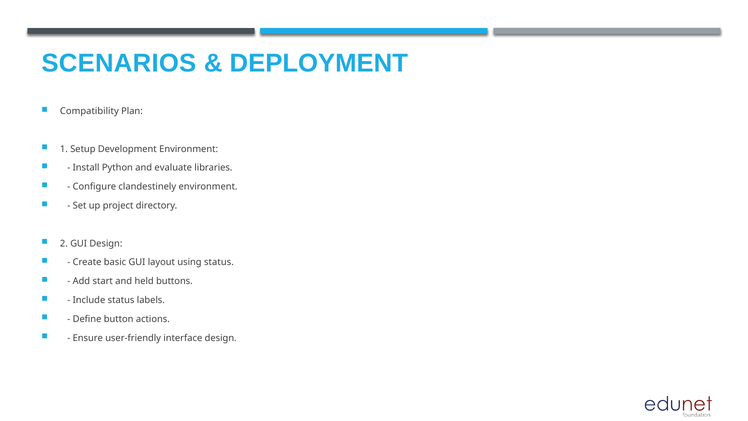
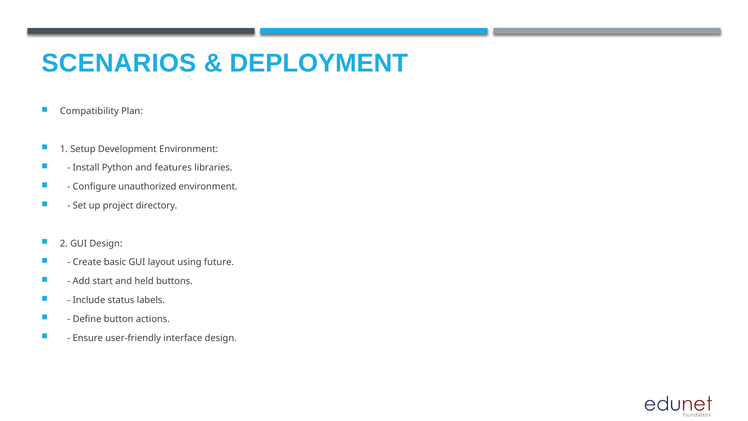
evaluate: evaluate -> features (173, 168)
clandestinely: clandestinely -> unauthorized (147, 187)
using status: status -> future (219, 262)
